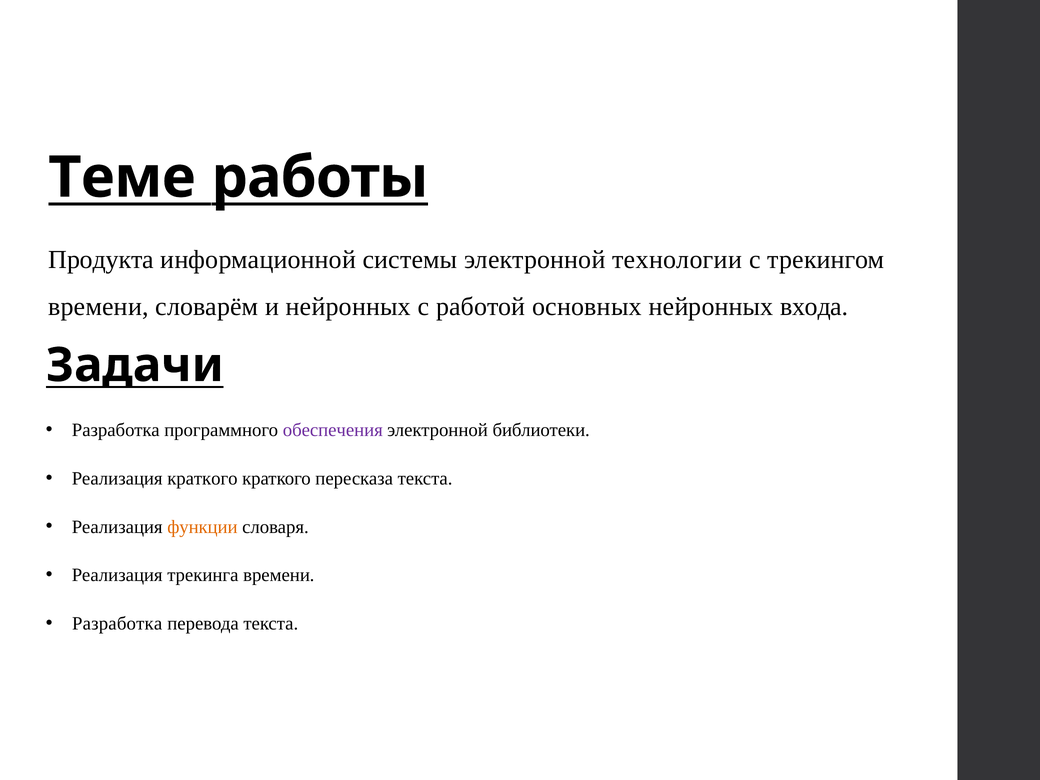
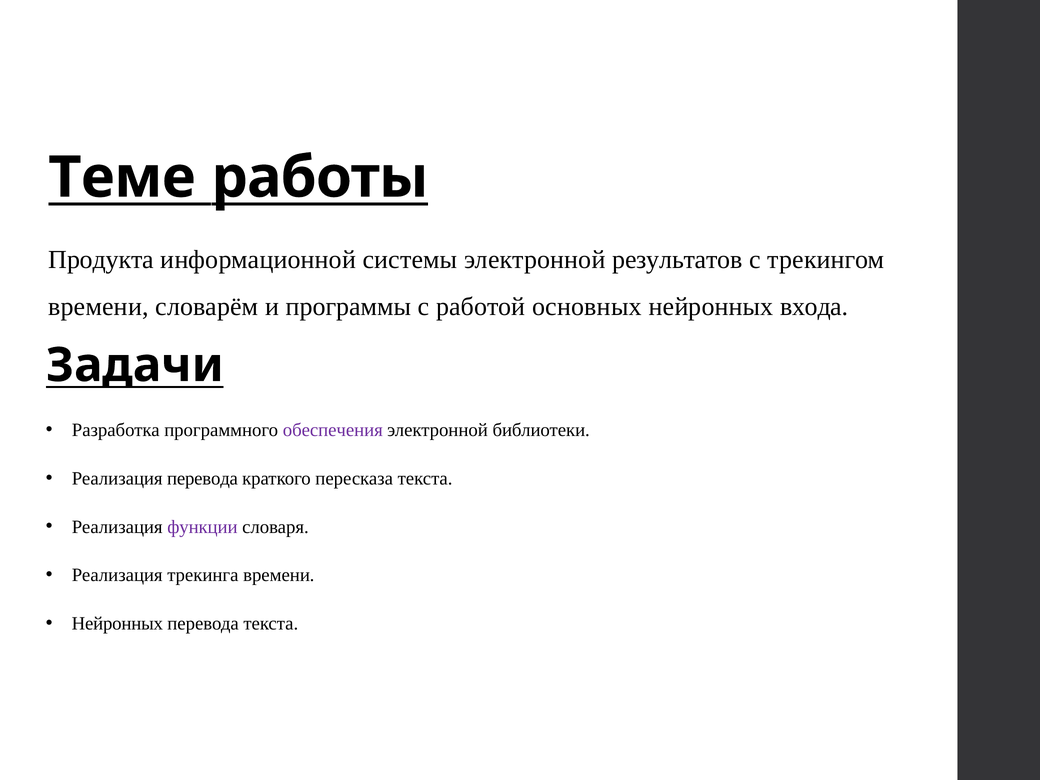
технологии: технологии -> результатов (677, 260)
и нейронных: нейронных -> программы (348, 307)
Реализация краткого: краткого -> перевода (202, 479)
функции colour: orange -> purple (202, 527)
Разработка: Разработка -> Нейронных (117, 623)
